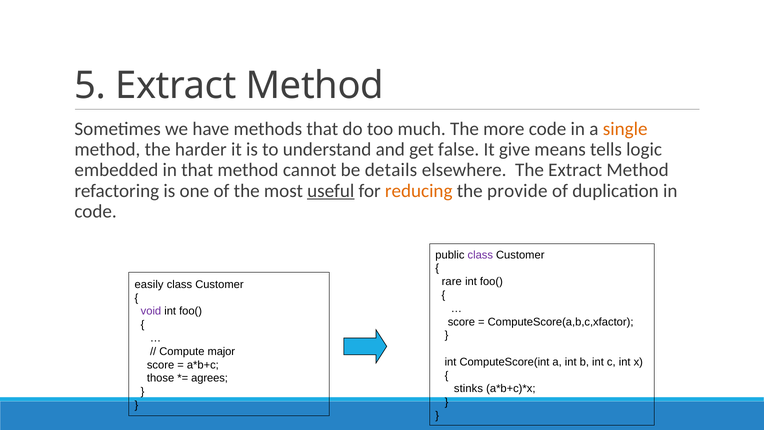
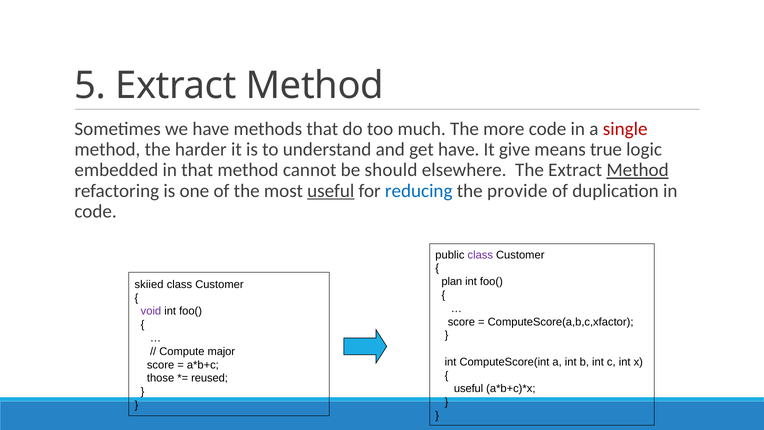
single colour: orange -> red (625, 129)
get false: false -> have (459, 149)
tells: tells -> true (606, 149)
details: details -> should (391, 170)
Method underline: none -> present (638, 170)
reducing colour: orange -> blue (419, 191)
rare: rare -> plan (452, 282)
easily: easily -> skiied (149, 284)
agrees: agrees -> reused (210, 378)
stinks: stinks -> useful (469, 389)
